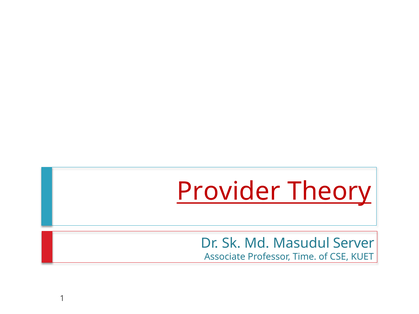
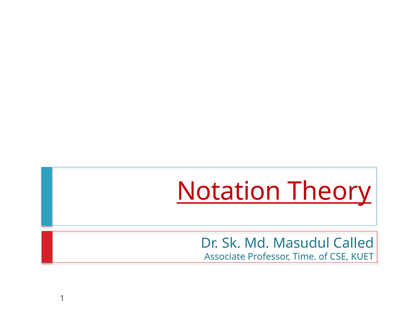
Provider: Provider -> Notation (229, 191)
Server: Server -> Called (354, 243)
